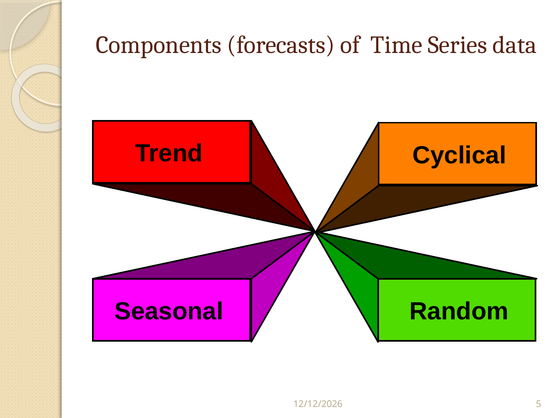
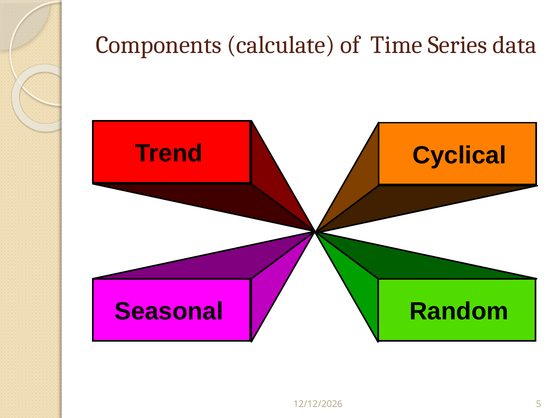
forecasts: forecasts -> calculate (281, 45)
